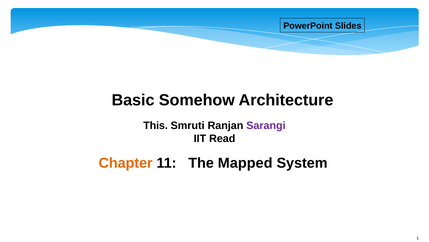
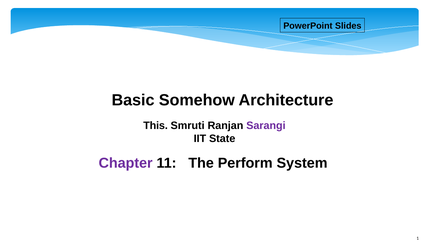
Read: Read -> State (222, 138)
Chapter colour: orange -> purple (126, 162)
Mapped: Mapped -> Perform (245, 162)
